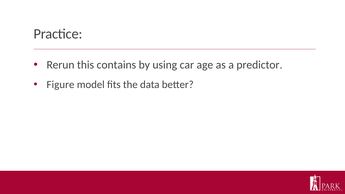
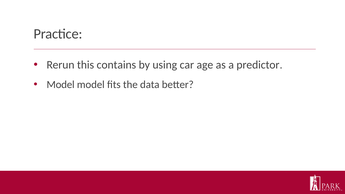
Figure: Figure -> Model (61, 85)
